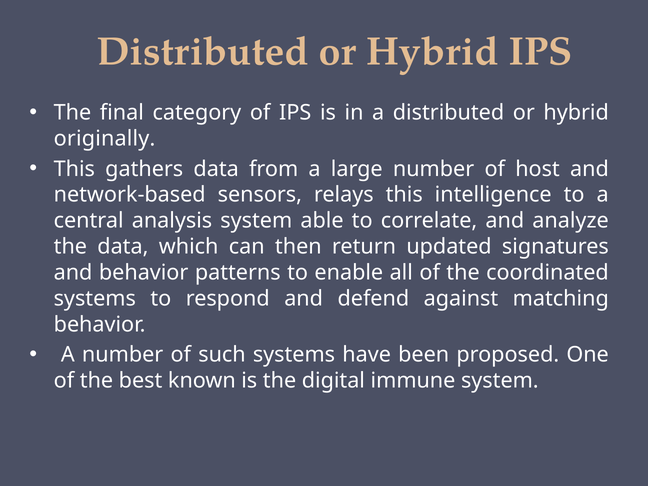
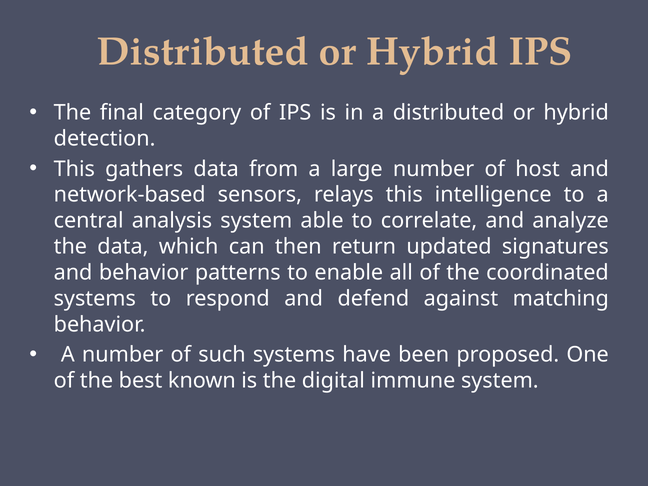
originally: originally -> detection (105, 139)
